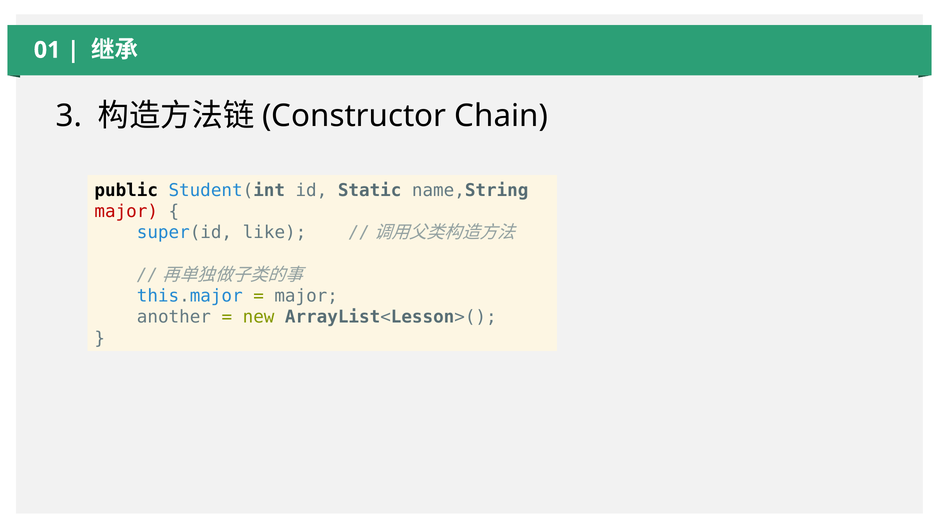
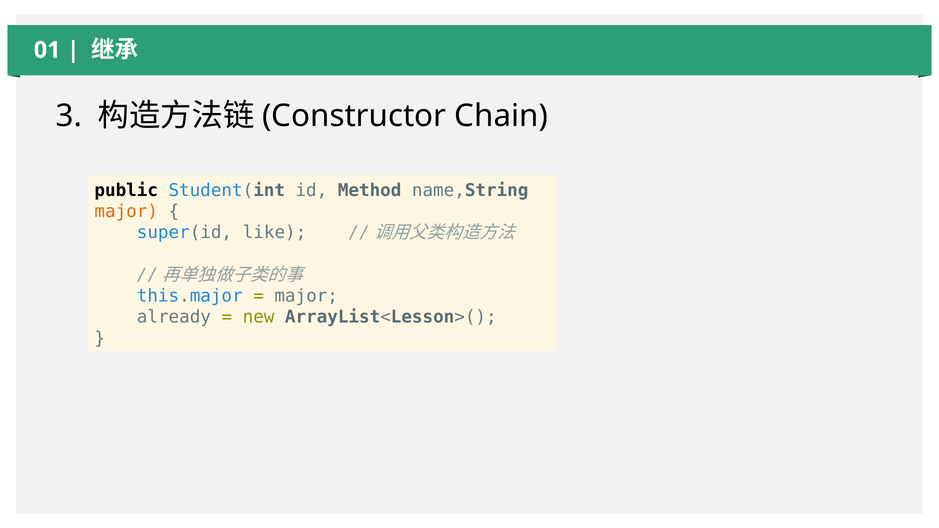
Static: Static -> Method (370, 190)
major colour: red -> orange (126, 212)
another: another -> already (174, 317)
